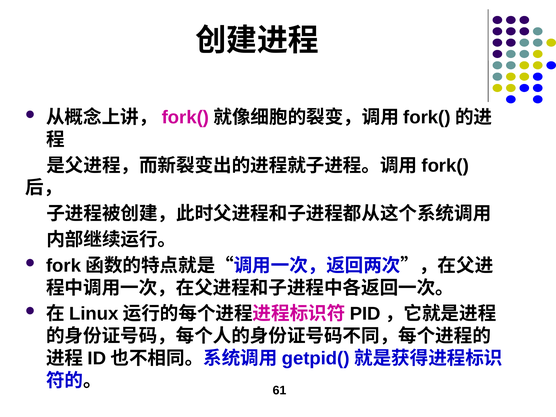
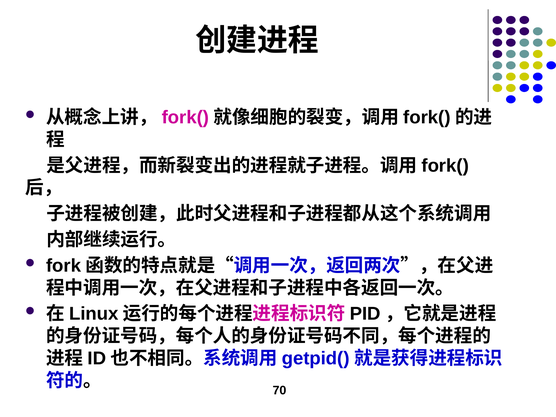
61: 61 -> 70 (279, 391)
